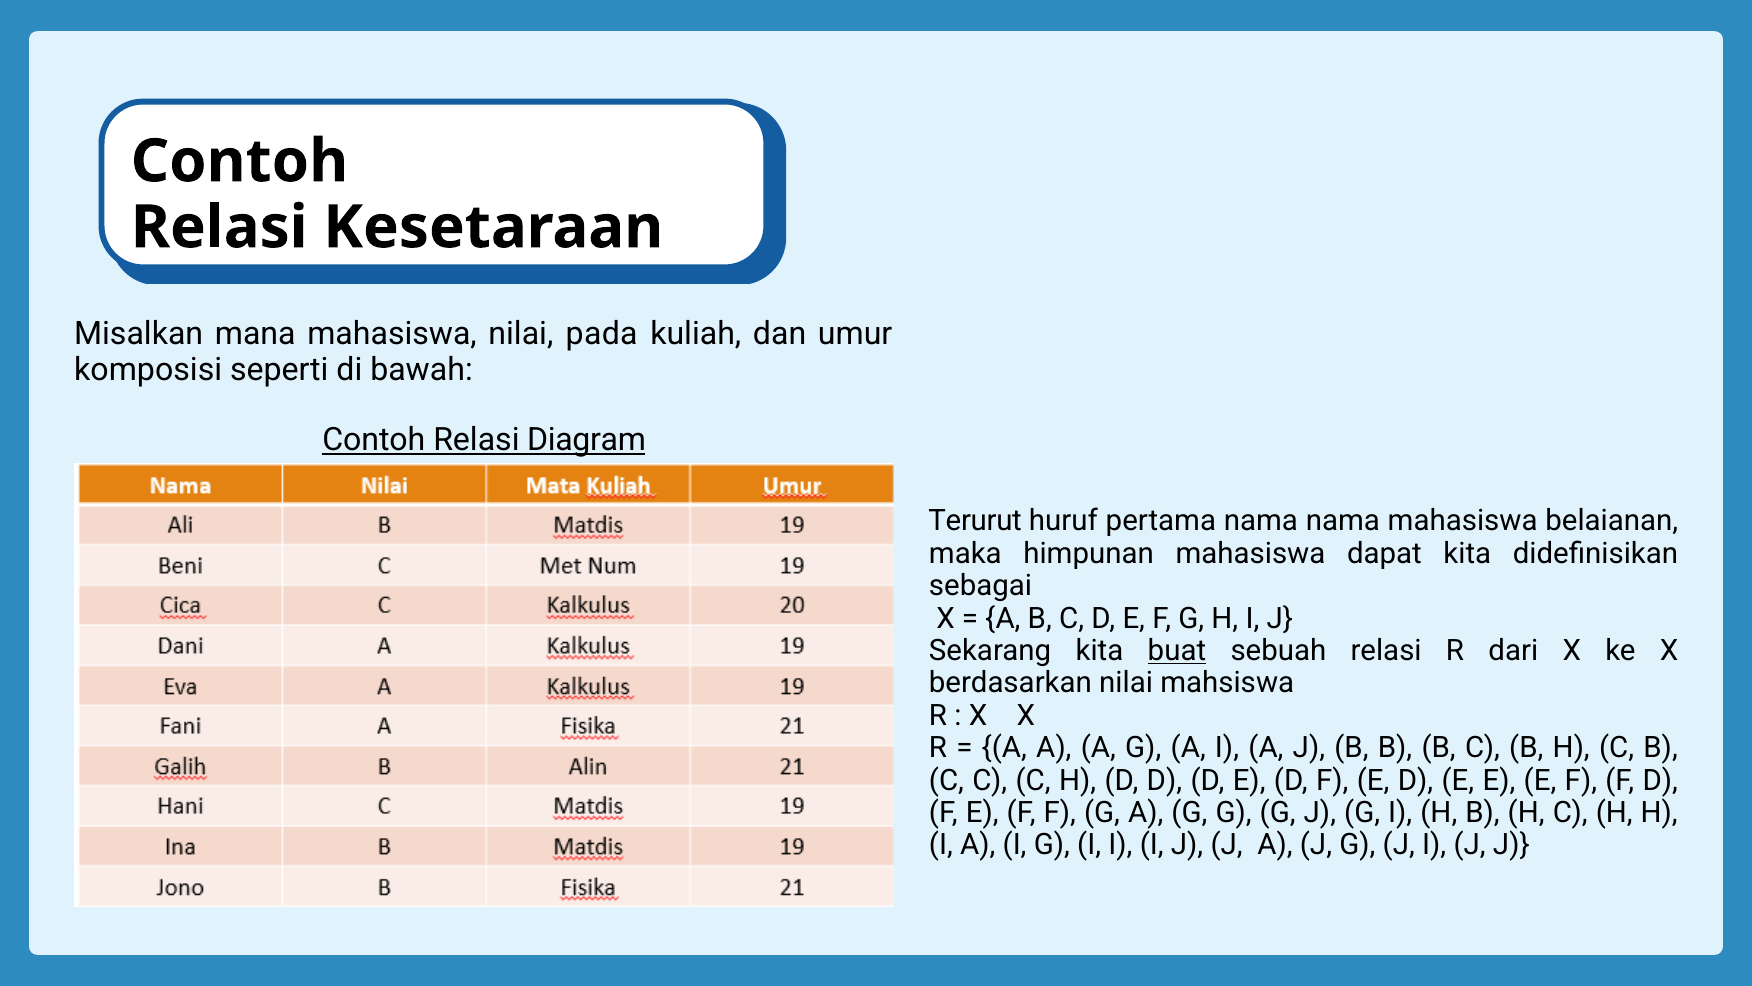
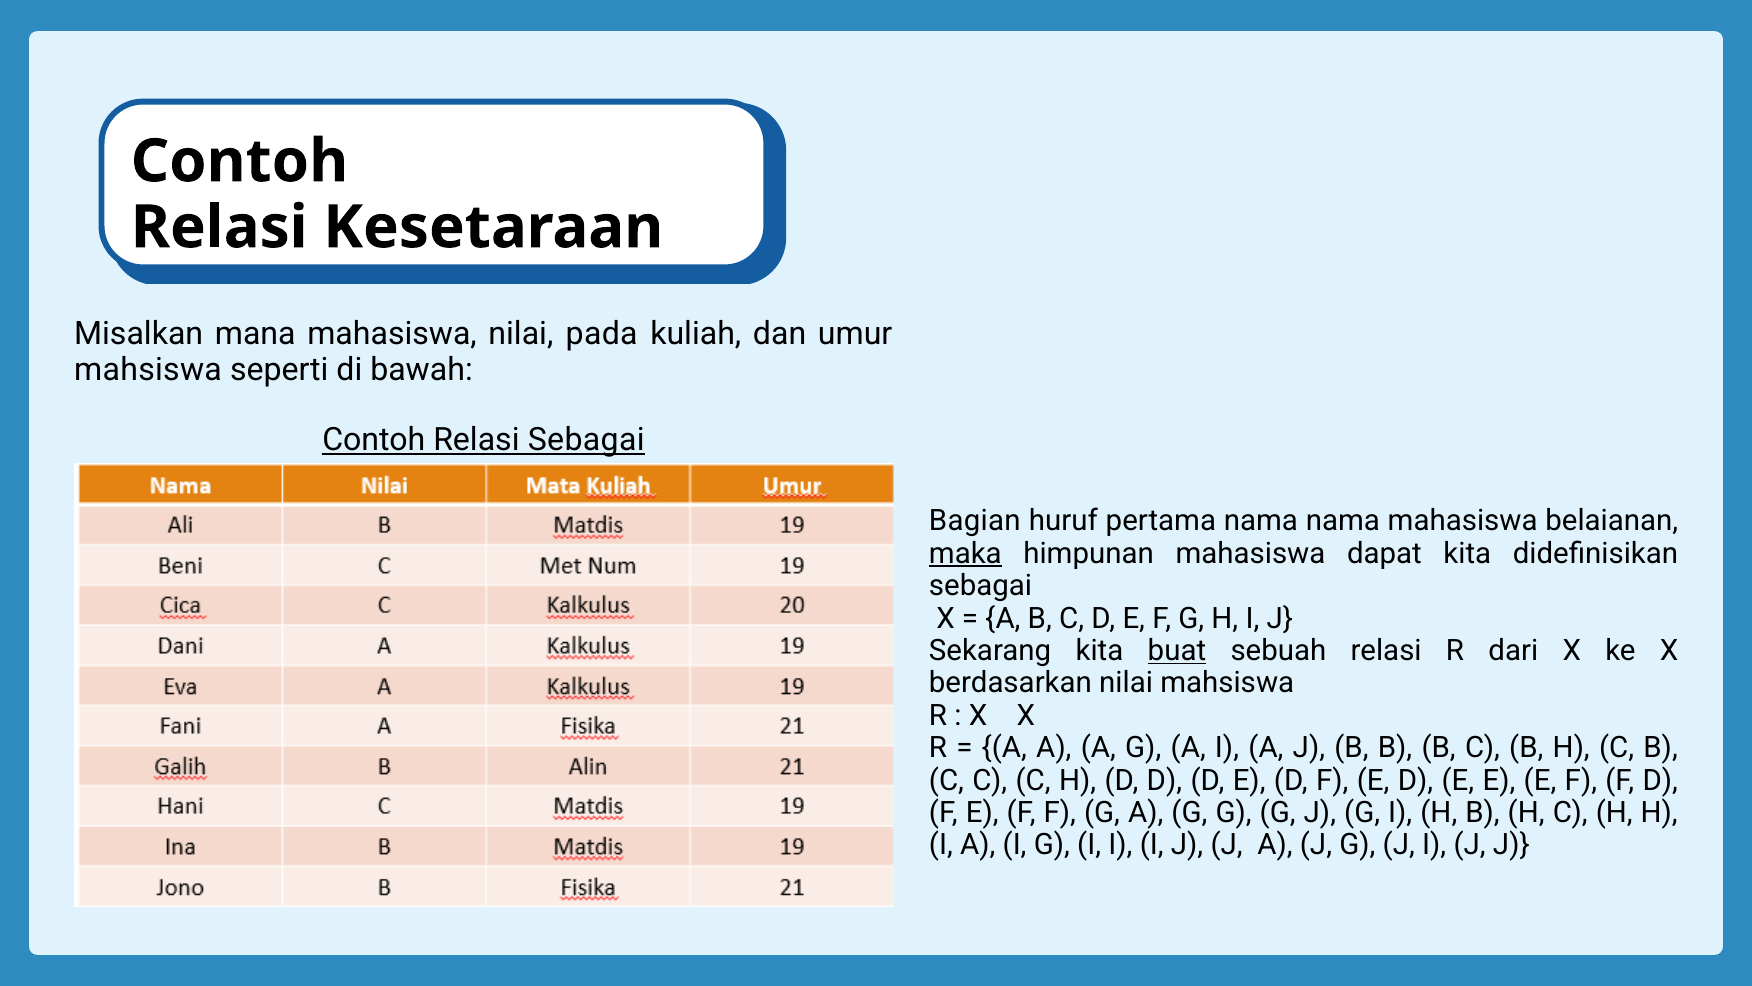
komposisi: komposisi -> mahsiswa (148, 369)
Relasi Diagram: Diagram -> Sebagai (586, 440)
Terurut: Terurut -> Bagian (975, 521)
maka underline: none -> present (965, 553)
